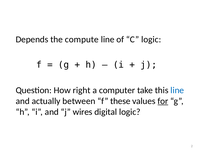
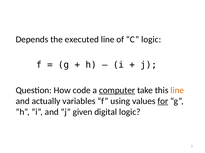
compute: compute -> executed (82, 40)
right: right -> code (82, 91)
computer underline: none -> present (117, 91)
line colour: blue -> orange (177, 91)
between: between -> variables (79, 102)
these: these -> using (120, 102)
wires: wires -> given (83, 113)
